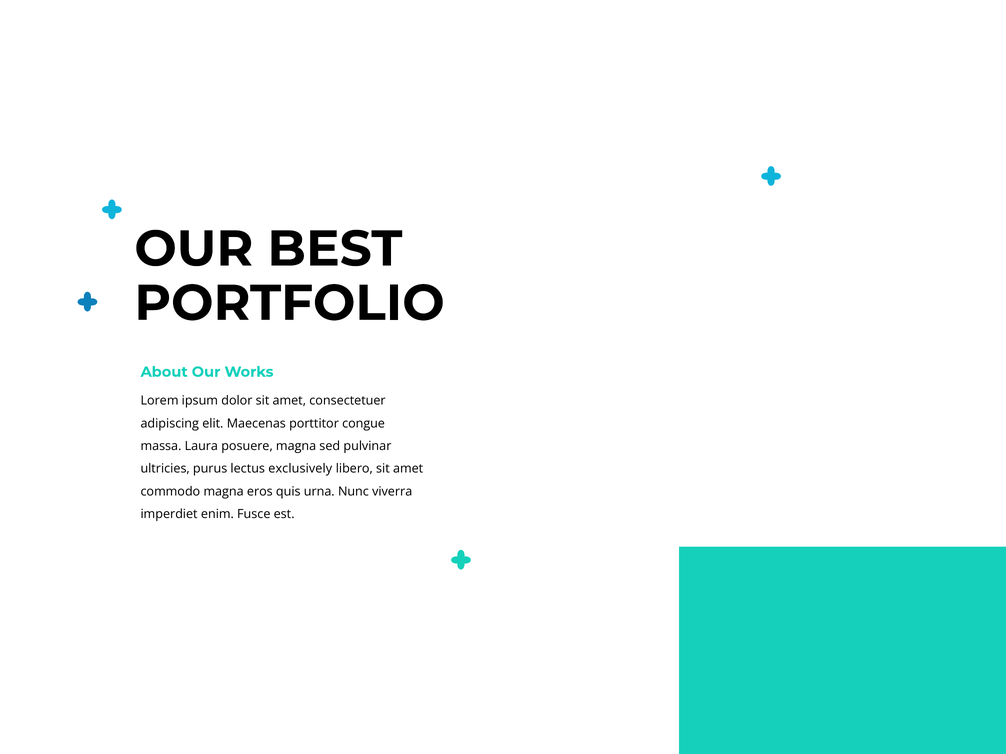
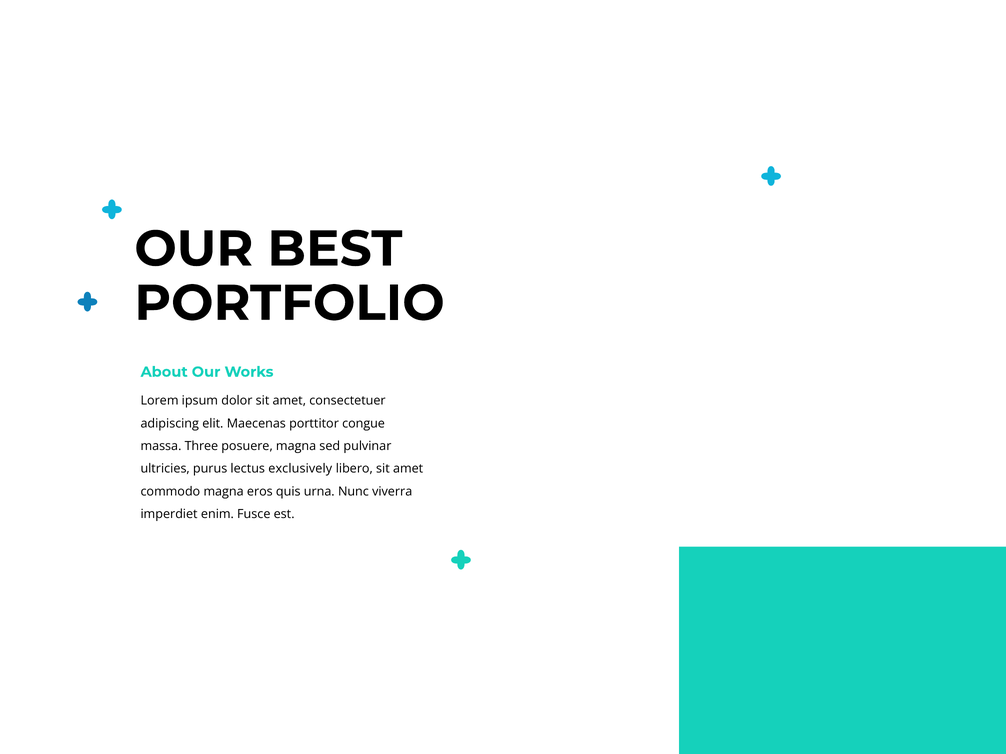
Laura: Laura -> Three (201, 446)
